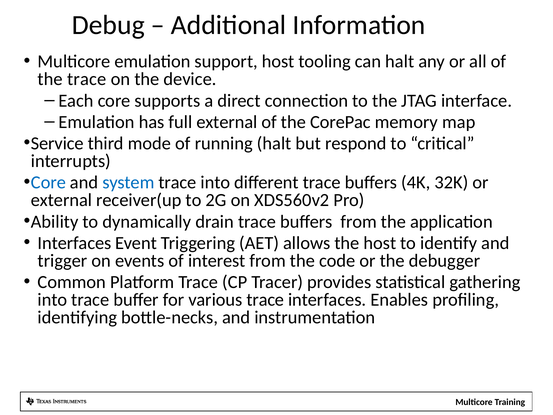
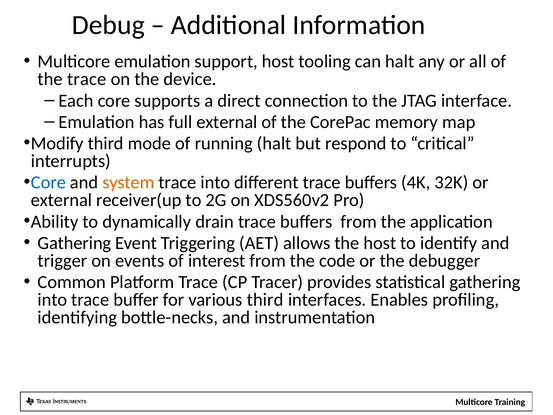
Service: Service -> Modify (57, 143)
system colour: blue -> orange (128, 182)
Interfaces: Interfaces -> Gathering (74, 243)
various trace: trace -> third (265, 300)
